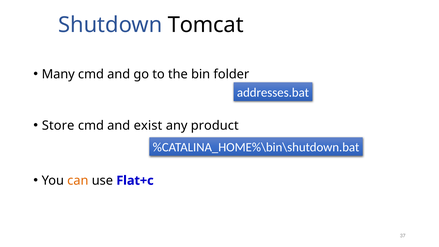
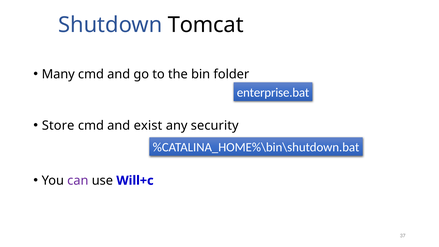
addresses.bat: addresses.bat -> enterprise.bat (273, 92)
product: product -> security (215, 125)
can colour: orange -> purple (78, 181)
Flat+c: Flat+c -> Will+c (135, 181)
